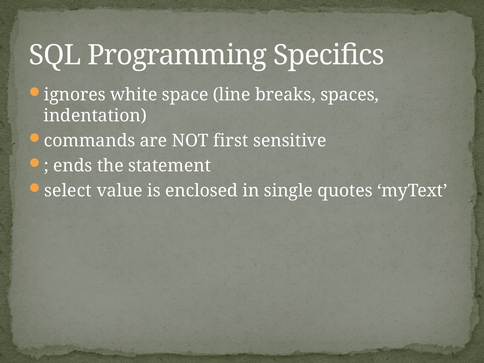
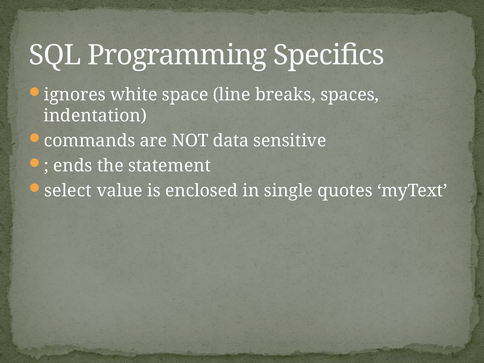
first: first -> data (231, 141)
